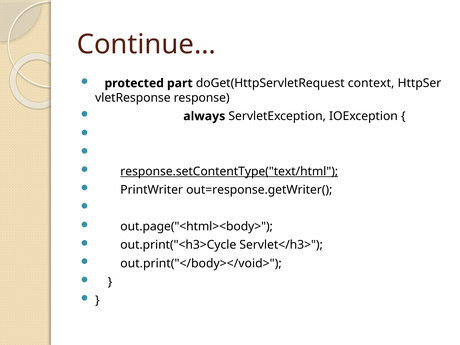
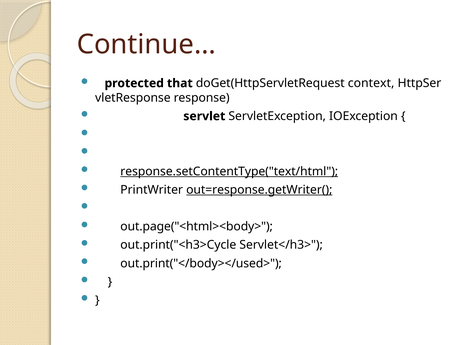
part: part -> that (180, 83)
always: always -> servlet (204, 116)
out=response.getWriter( underline: none -> present (259, 190)
out.print("</body></void>: out.print("</body></void> -> out.print("</body></used> (201, 263)
